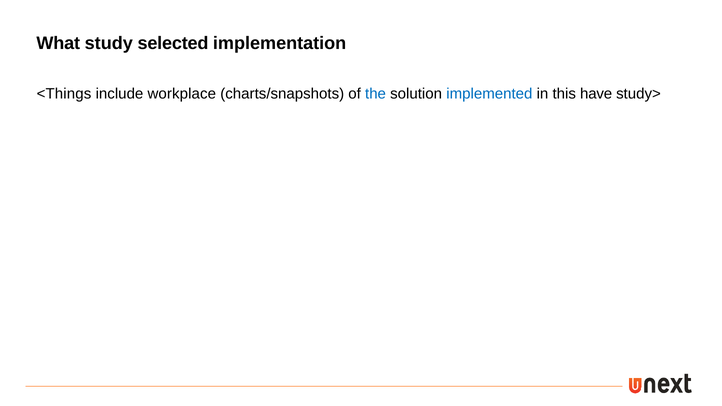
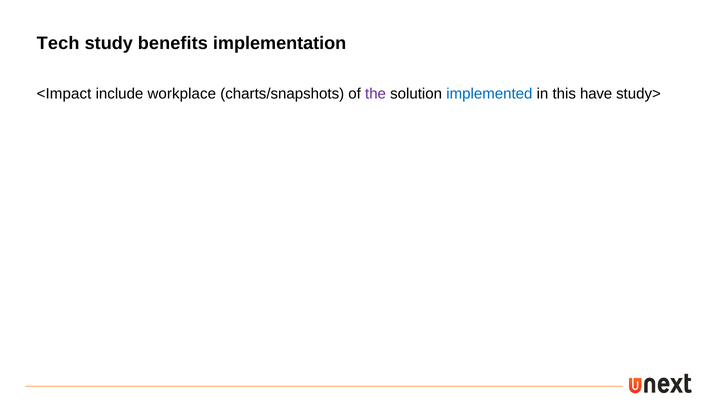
What: What -> Tech (58, 43)
selected: selected -> benefits (173, 43)
<Things: <Things -> <Impact (64, 94)
the colour: blue -> purple (376, 94)
